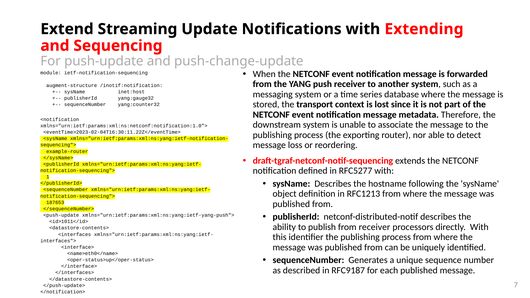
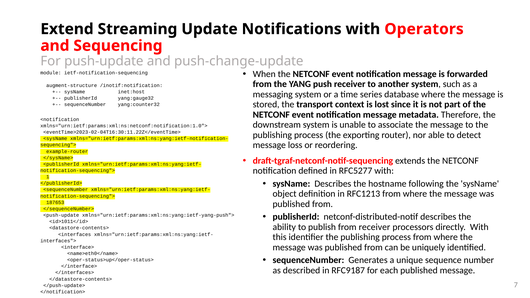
Extending: Extending -> Operators (424, 29)
